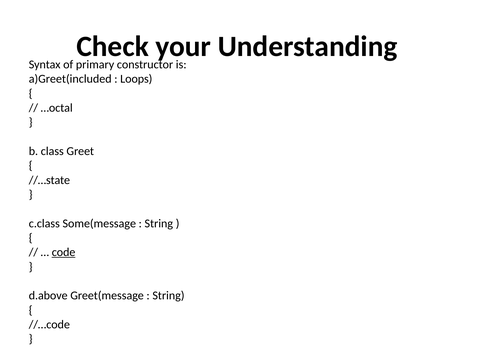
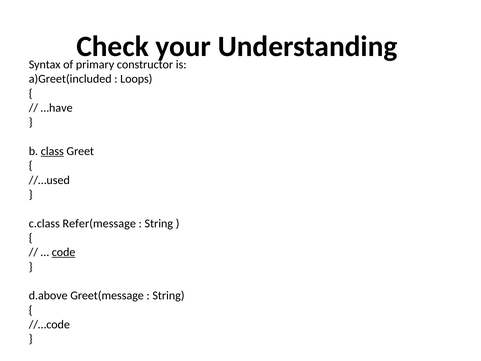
…octal: …octal -> …have (57, 108)
class underline: none -> present (52, 151)
//…state: //…state -> //…used (49, 180)
Some(message: Some(message -> Refer(message (99, 223)
